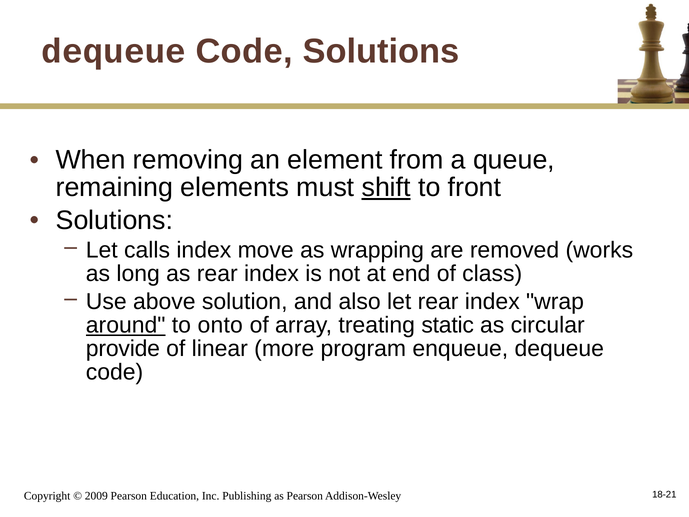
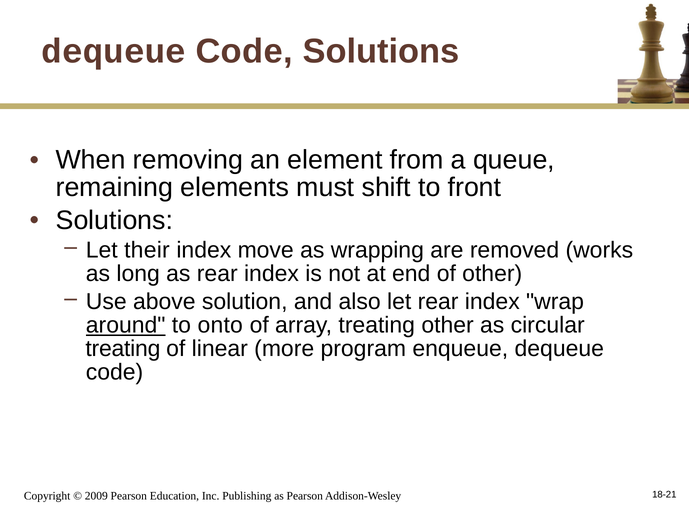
shift underline: present -> none (386, 187)
calls: calls -> their (147, 250)
of class: class -> other (492, 274)
treating static: static -> other (448, 325)
provide: provide -> treating (123, 348)
